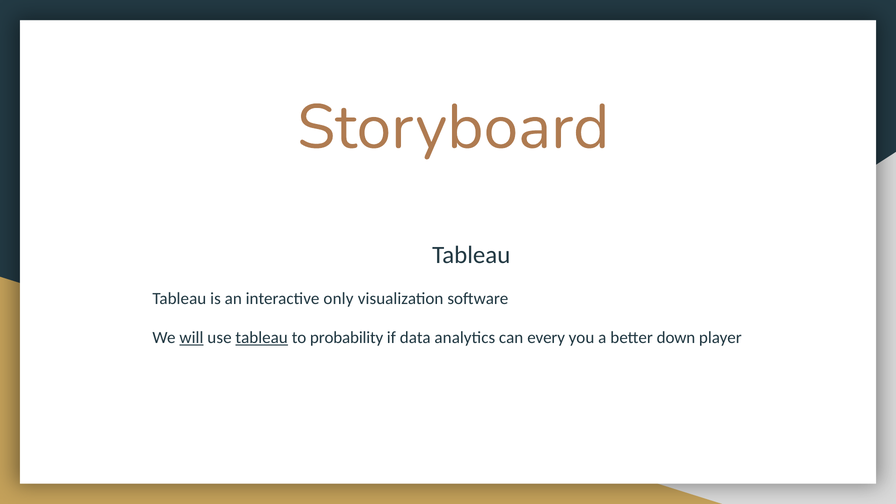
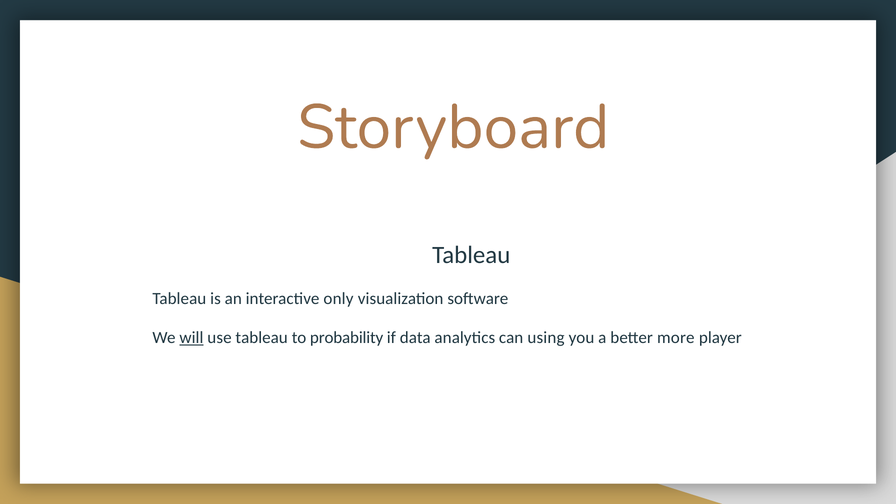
tableau underline: present -> none (262, 338)
every: every -> using (546, 338)
down: down -> more (676, 338)
